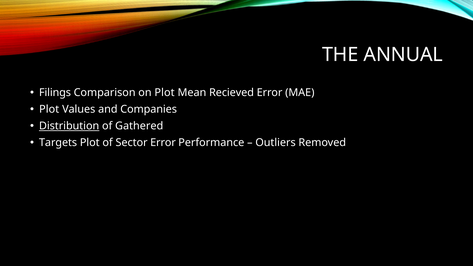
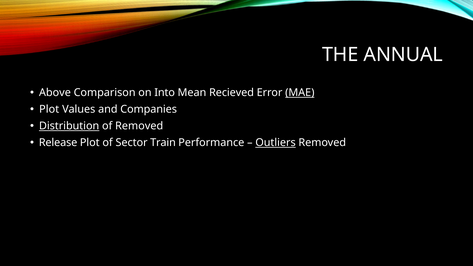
Filings: Filings -> Above (55, 93)
on Plot: Plot -> Into (165, 93)
MAE underline: none -> present (300, 93)
of Gathered: Gathered -> Removed (139, 126)
Targets: Targets -> Release (58, 143)
Sector Error: Error -> Train (163, 143)
Outliers underline: none -> present (276, 143)
